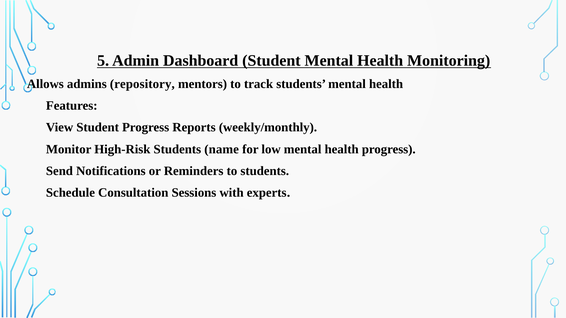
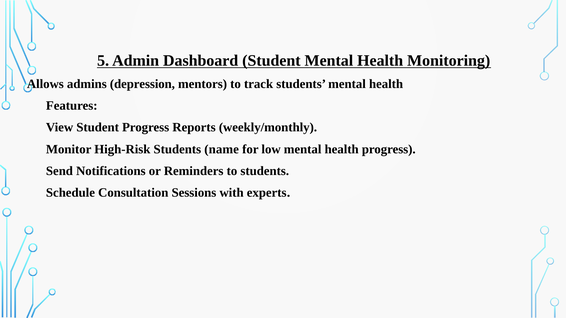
repository: repository -> depression (142, 84)
